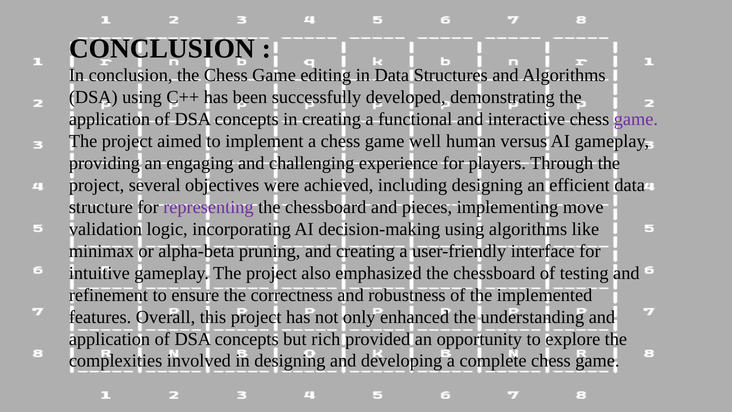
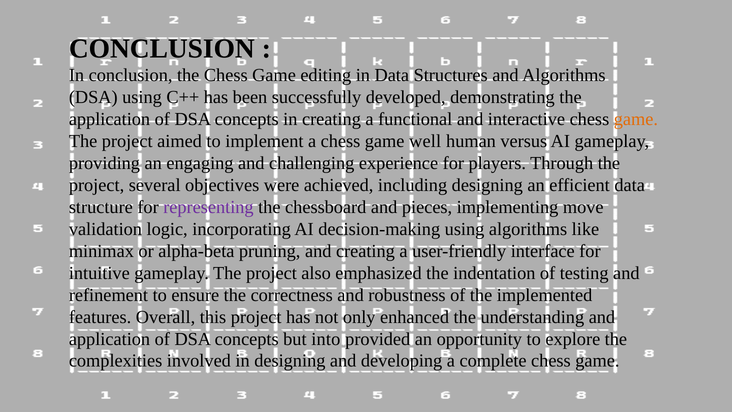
game colour: purple -> orange (636, 119)
emphasized the chessboard: chessboard -> indentation (494, 273)
rich: rich -> into (326, 339)
